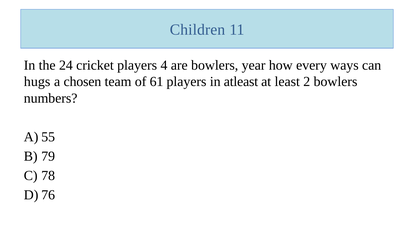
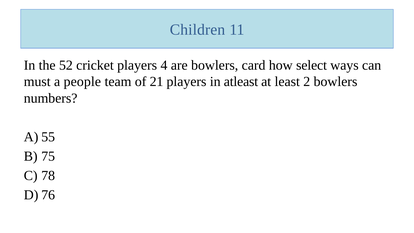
24: 24 -> 52 (66, 65)
year: year -> card (254, 65)
every: every -> select (312, 65)
hugs: hugs -> must (37, 82)
chosen: chosen -> people (82, 82)
61: 61 -> 21 (157, 82)
79: 79 -> 75 (48, 156)
